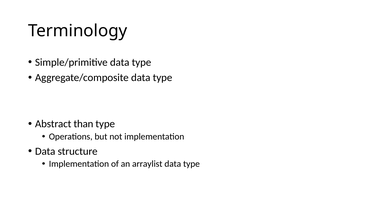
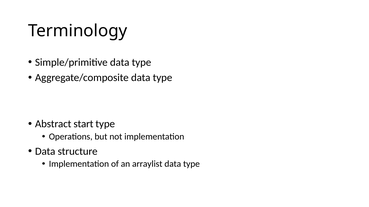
than: than -> start (83, 124)
